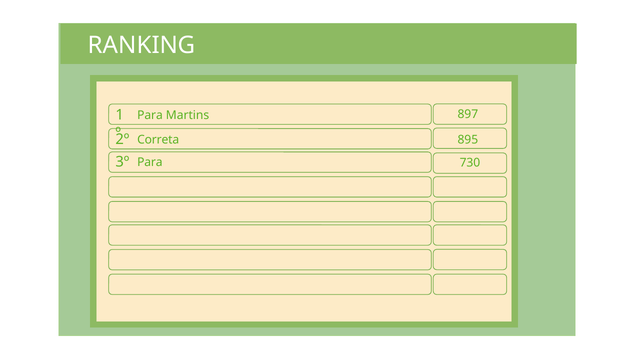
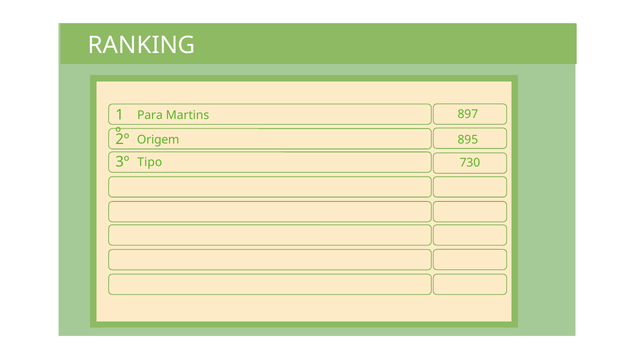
Correta: Correta -> Origem (158, 140)
3º Para: Para -> Tipo (150, 162)
